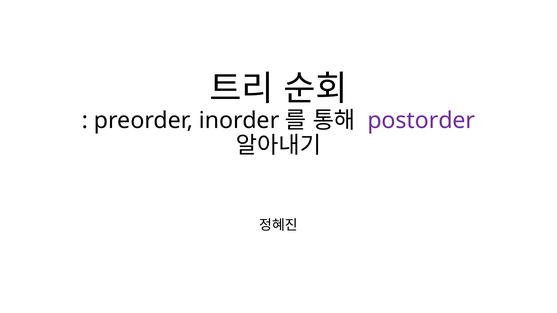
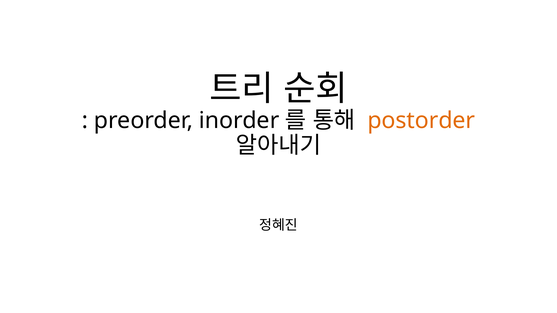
postorder colour: purple -> orange (421, 121)
